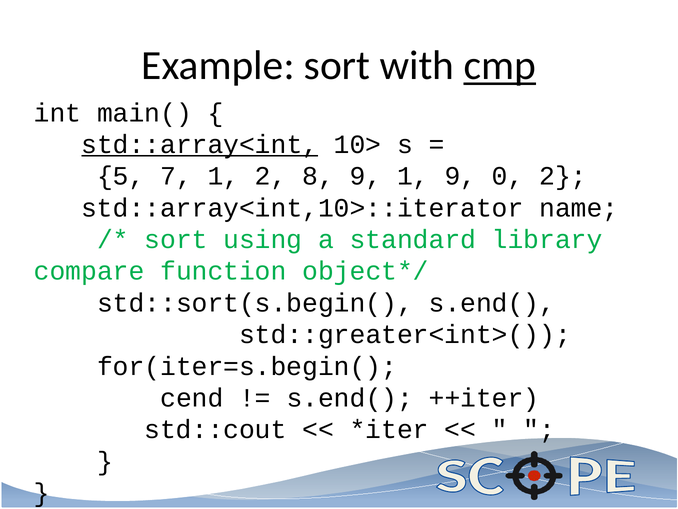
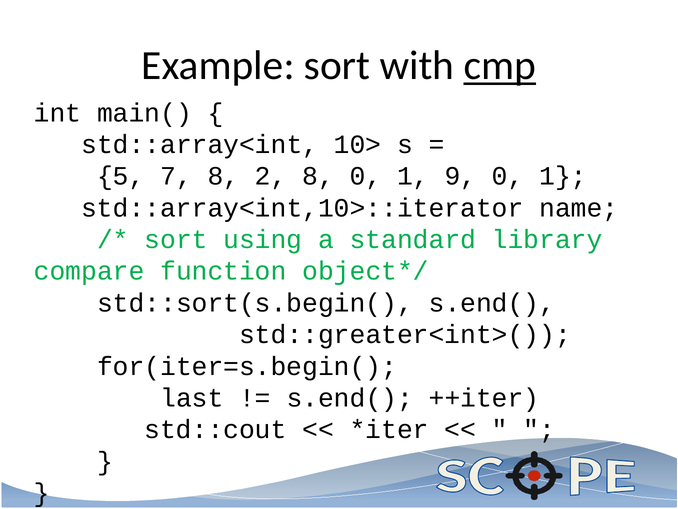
std::array<int underline: present -> none (200, 144)
7 1: 1 -> 8 (223, 176)
8 9: 9 -> 0 (366, 176)
9 0 2: 2 -> 1 (563, 176)
cend: cend -> last (192, 398)
